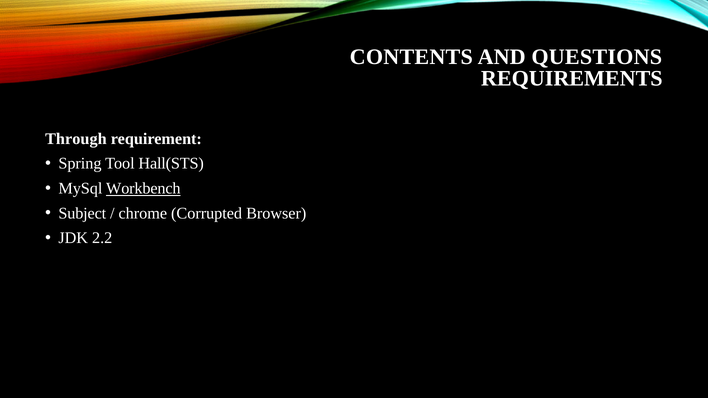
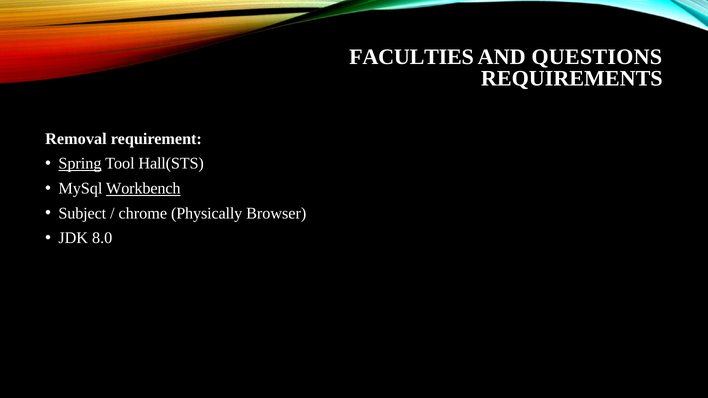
CONTENTS: CONTENTS -> FACULTIES (412, 57)
Through: Through -> Removal (76, 139)
Spring underline: none -> present (80, 164)
Corrupted: Corrupted -> Physically (207, 213)
2.2: 2.2 -> 8.0 (102, 238)
